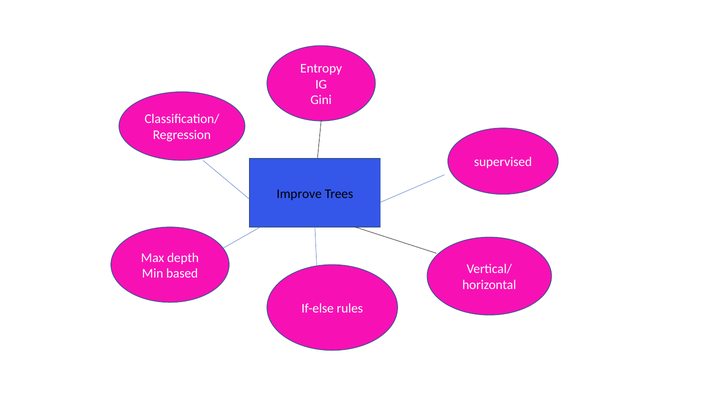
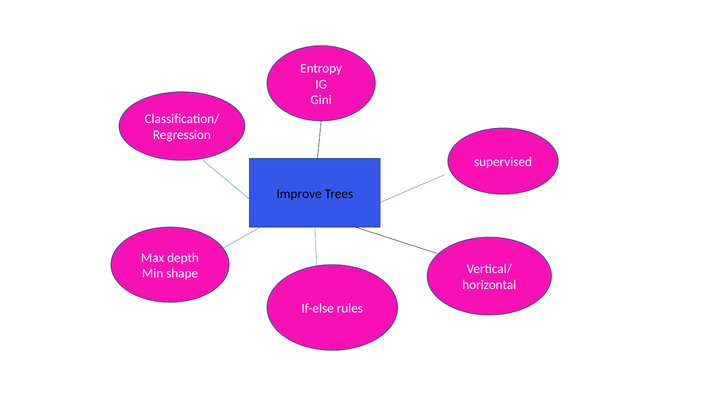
based: based -> shape (182, 273)
